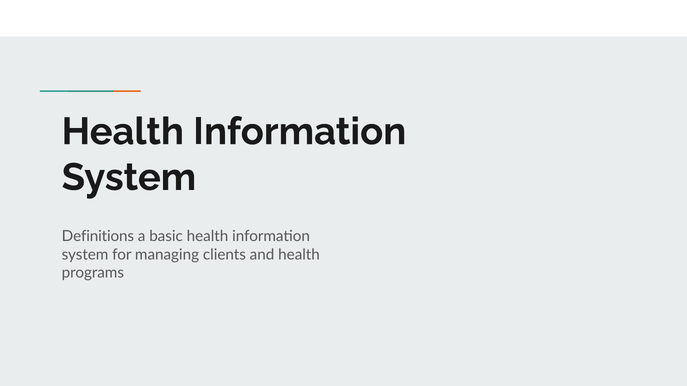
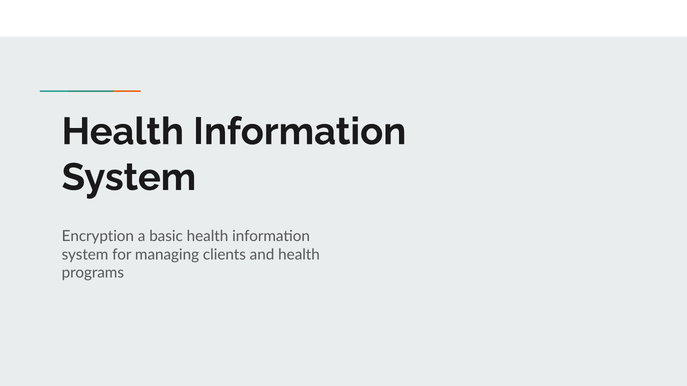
Definitions: Definitions -> Encryption (98, 237)
